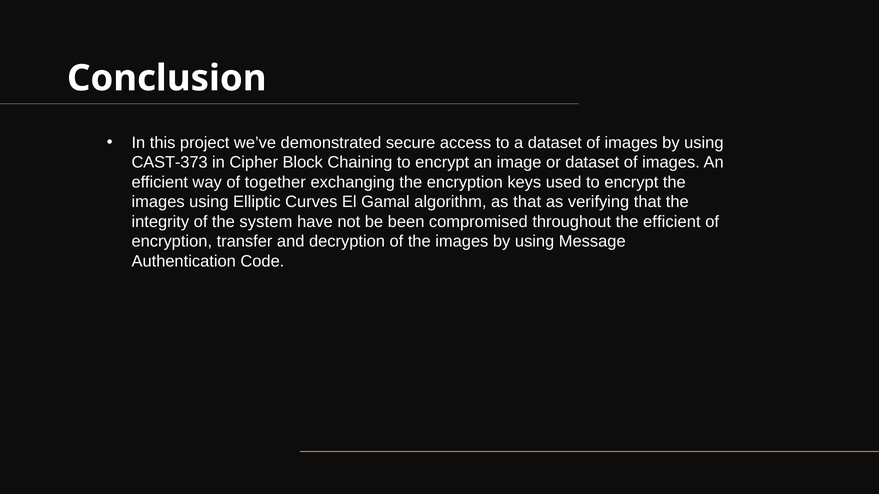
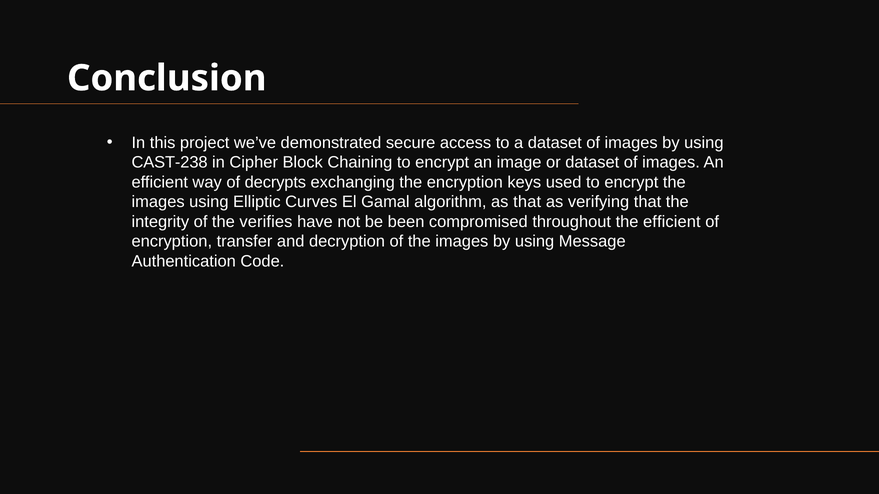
CAST-373: CAST-373 -> CAST-238 (170, 163)
together: together -> decrypts (275, 182)
system: system -> verifies (266, 222)
